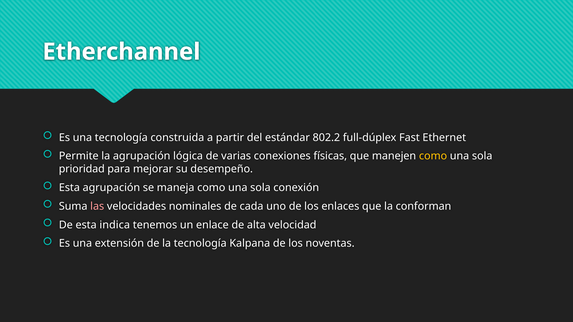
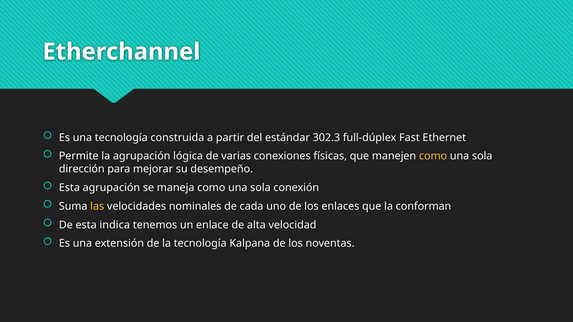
802.2: 802.2 -> 302.3 (326, 138)
prioridad: prioridad -> dirección (82, 169)
las colour: pink -> yellow (97, 206)
